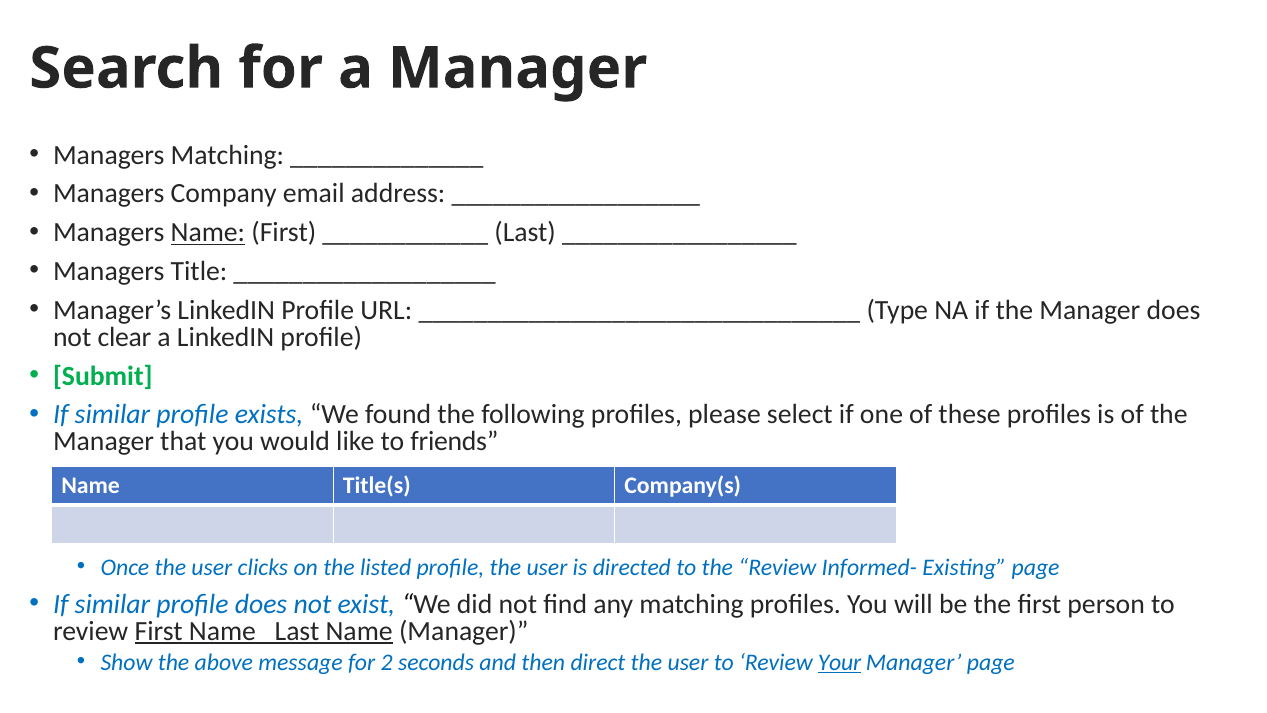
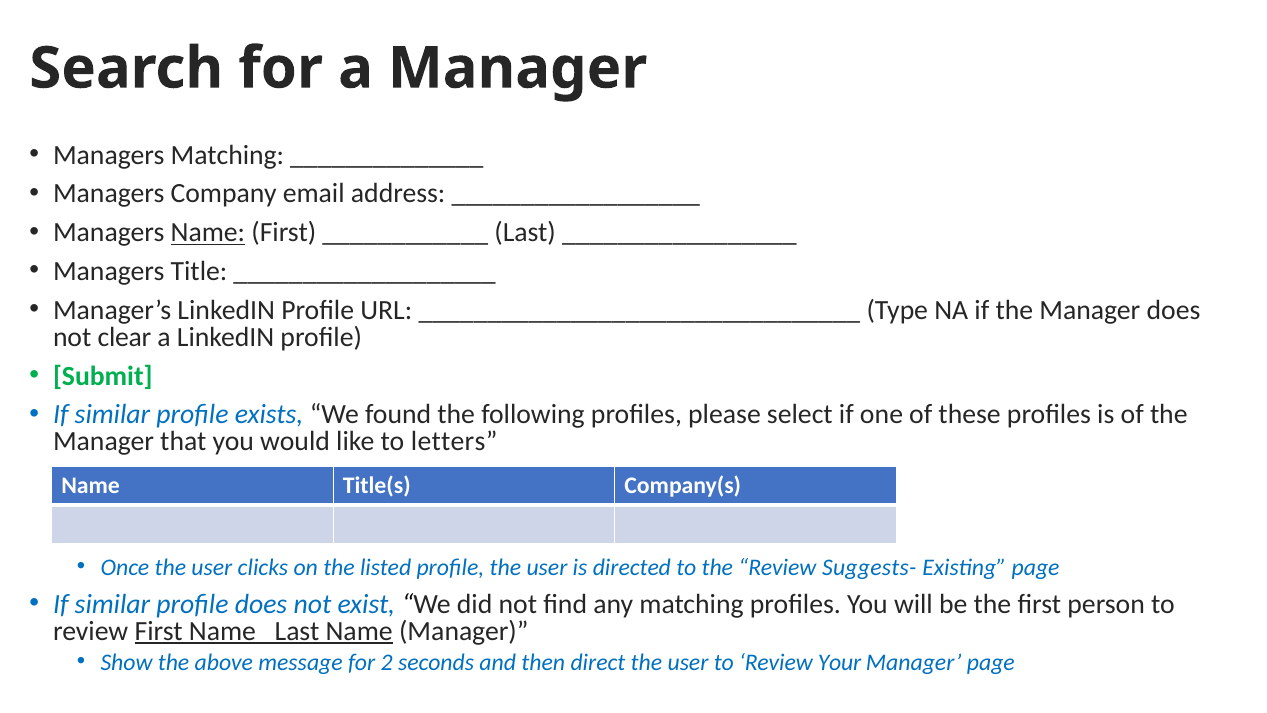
friends: friends -> letters (454, 442)
Informed-: Informed- -> Suggests- (869, 567)
Your underline: present -> none (839, 662)
